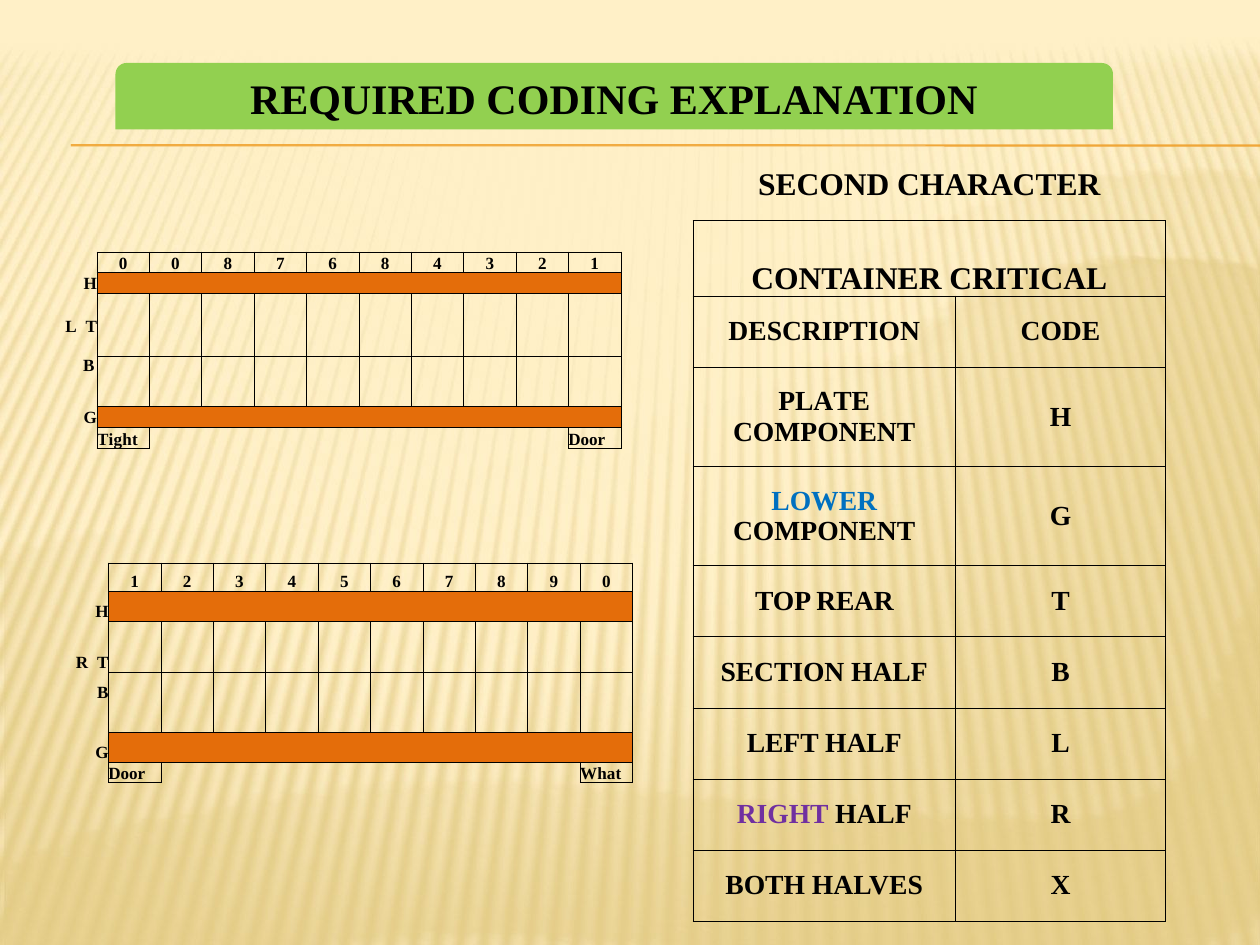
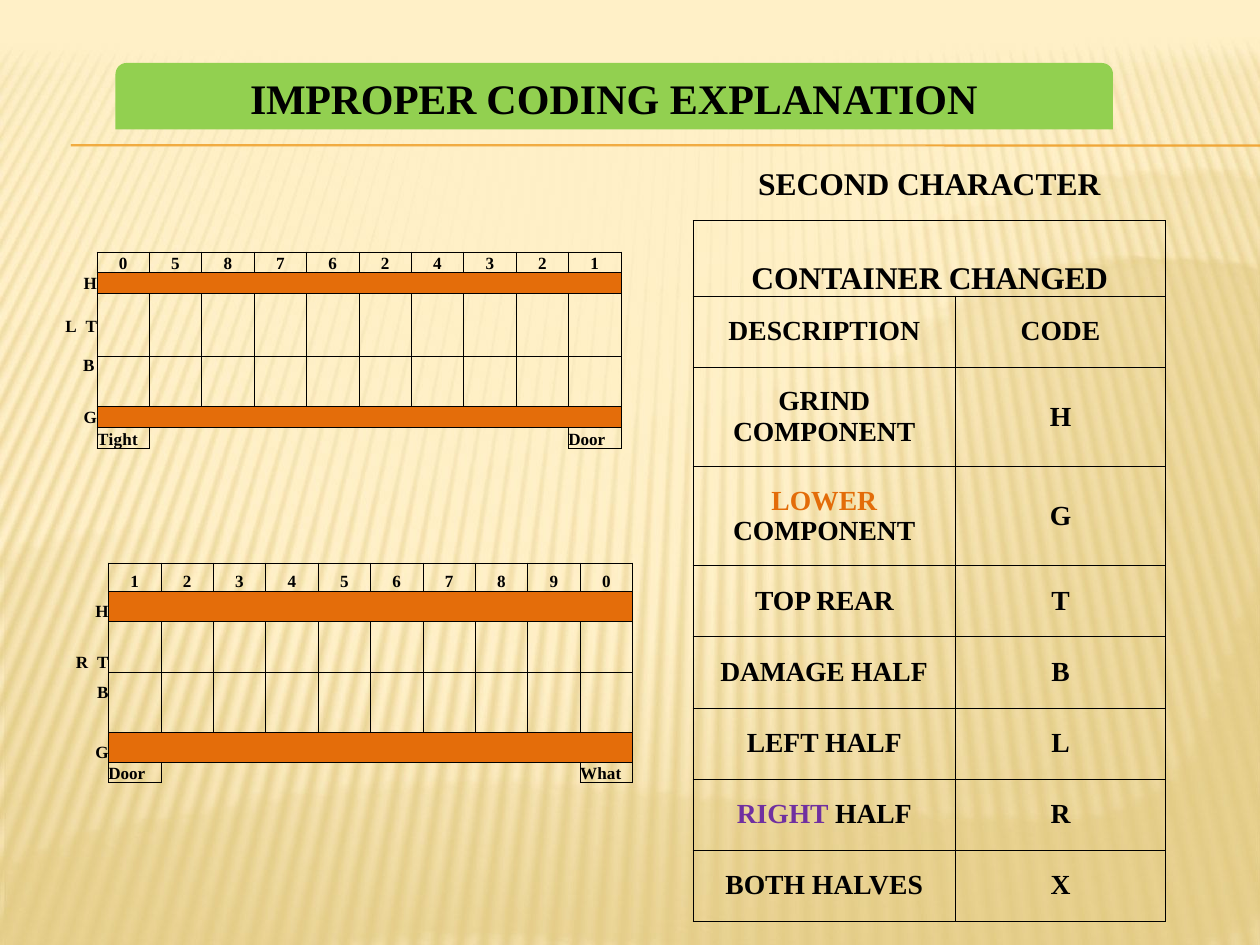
REQUIRED: REQUIRED -> IMPROPER (363, 101)
0 0: 0 -> 5 (175, 263)
6 8: 8 -> 2 (385, 263)
CRITICAL: CRITICAL -> CHANGED (1028, 279)
PLATE: PLATE -> GRIND (824, 402)
LOWER colour: blue -> orange (824, 501)
SECTION: SECTION -> DAMAGE (783, 672)
